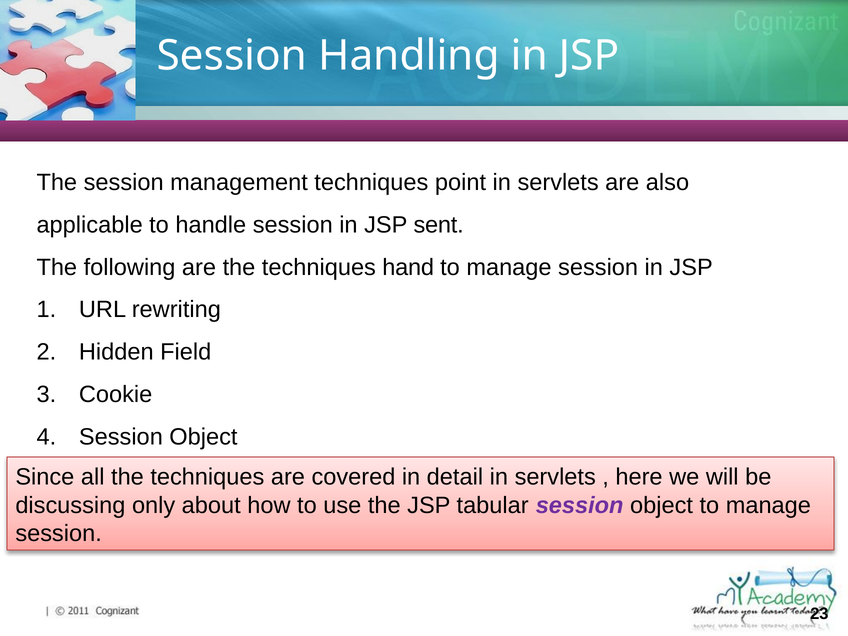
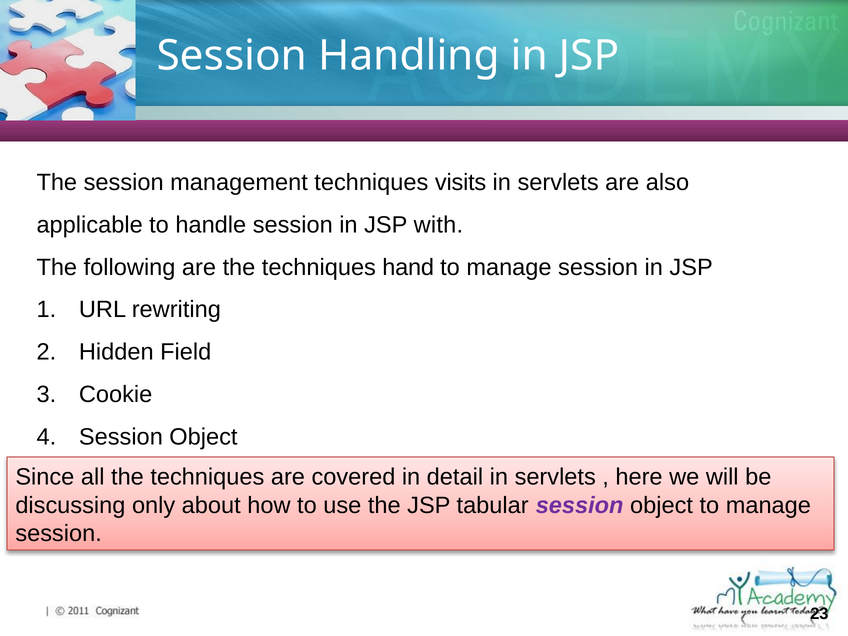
point: point -> visits (461, 182)
sent: sent -> with (438, 225)
